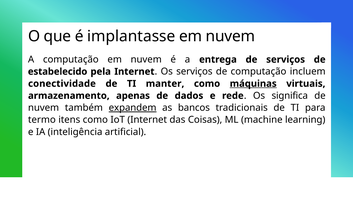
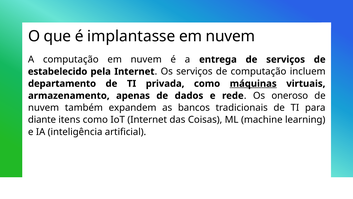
conectividade: conectividade -> departamento (62, 83)
manter: manter -> privada (165, 83)
significa: significa -> oneroso (290, 95)
expandem underline: present -> none (133, 108)
termo: termo -> diante (42, 120)
